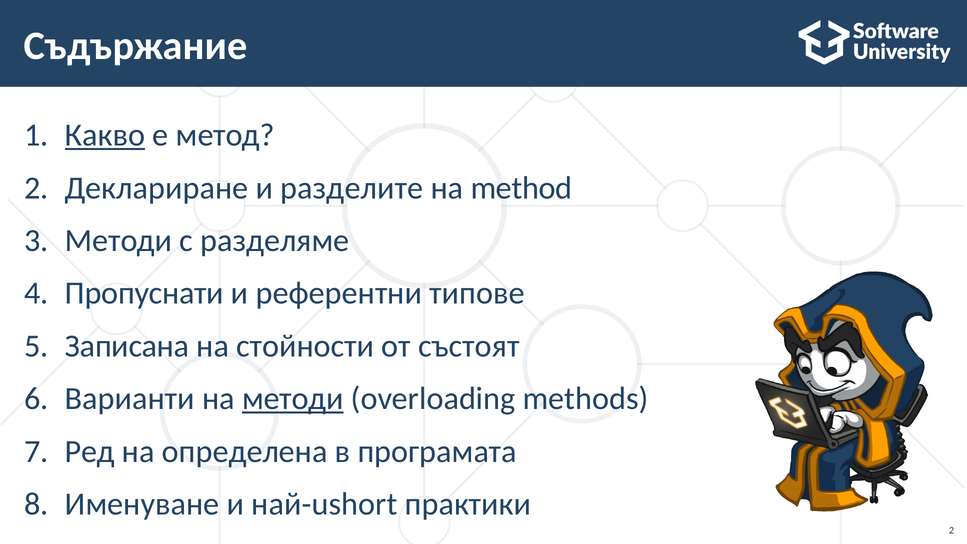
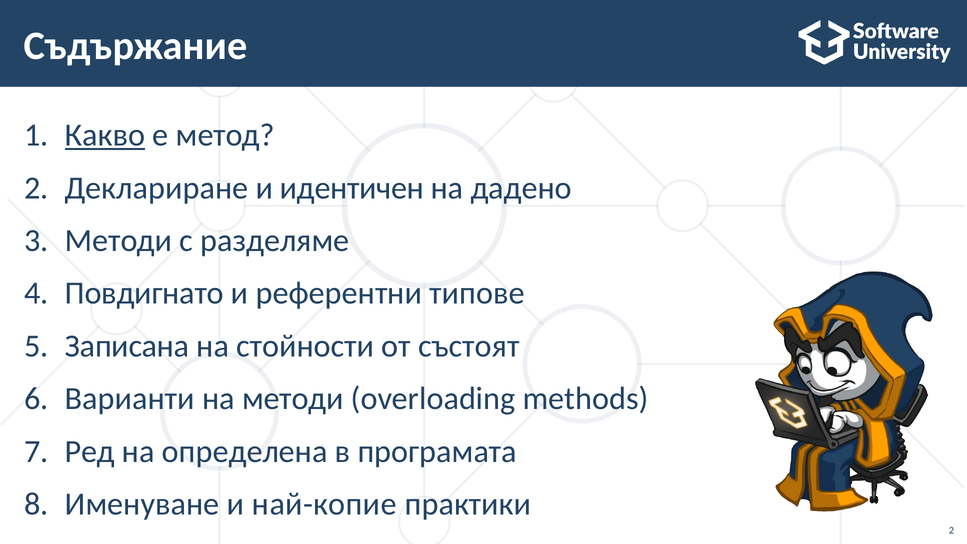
разделите: разделите -> идентичен (352, 188)
method: method -> дадено (521, 188)
Пропуснати: Пропуснати -> Повдигнато (144, 293)
методи underline: present -> none (293, 399)
най-ushort: най-ushort -> най-копие (324, 504)
